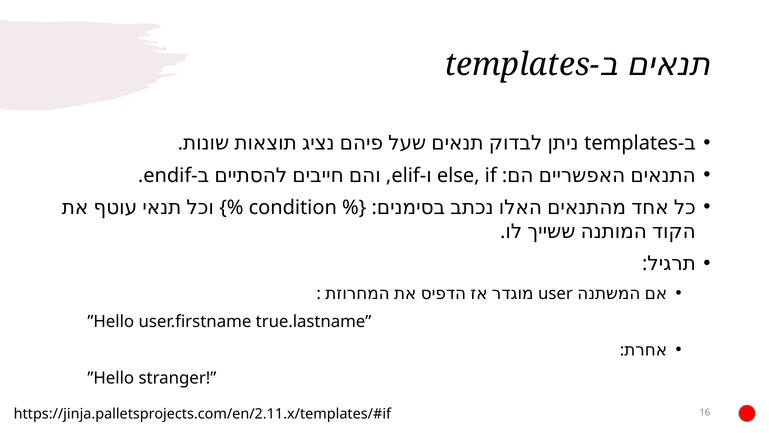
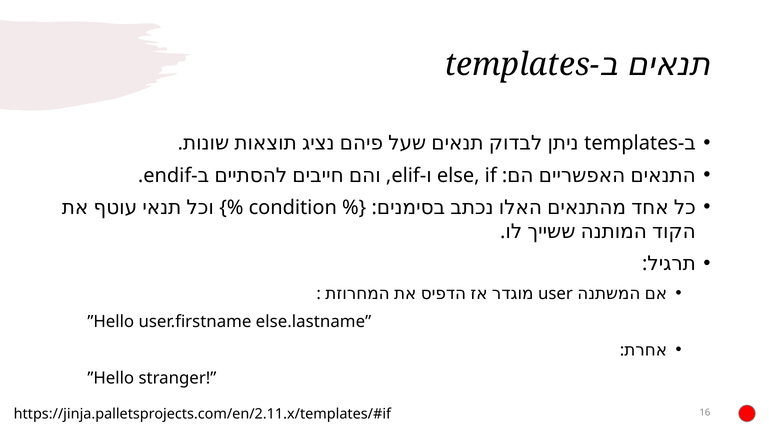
true.lastname: true.lastname -> else.lastname (313, 321)
